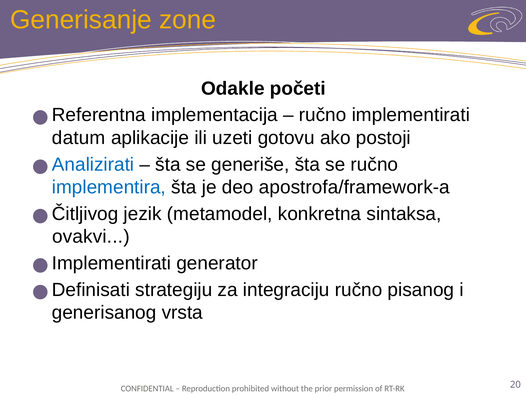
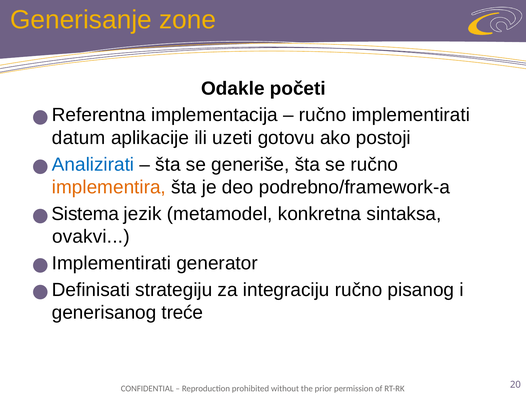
implementira colour: blue -> orange (109, 187)
apostrofa/framework-a: apostrofa/framework-a -> podrebno/framework-a (354, 187)
Čitljivog: Čitljivog -> Sistema (85, 214)
vrsta: vrsta -> treće (182, 312)
